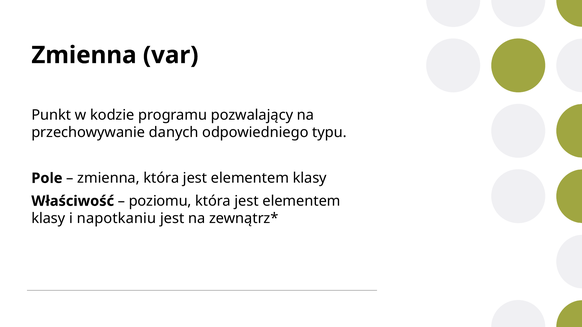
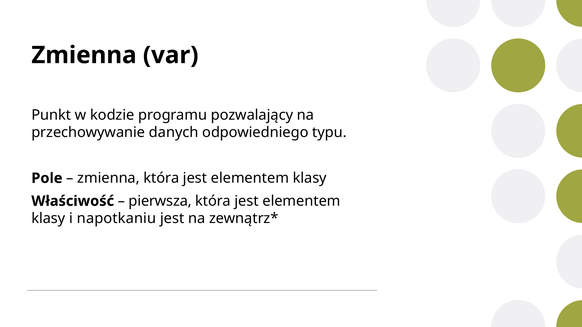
poziomu: poziomu -> pierwsza (160, 201)
